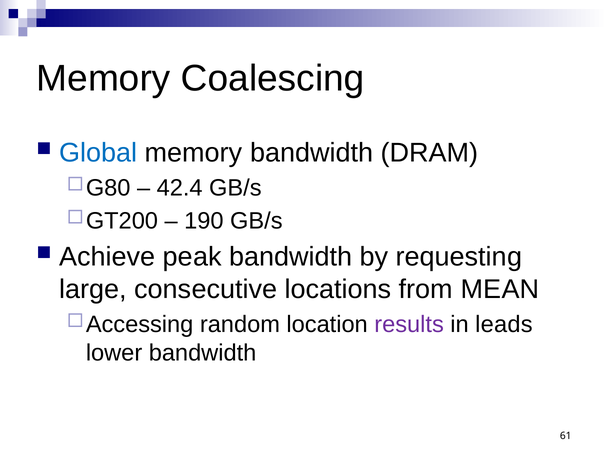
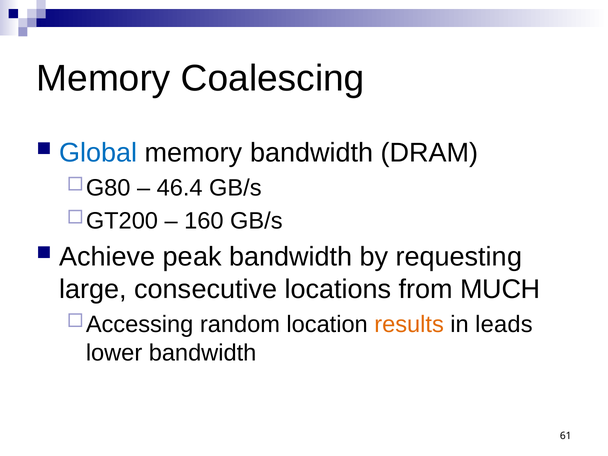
42.4: 42.4 -> 46.4 (180, 188)
190: 190 -> 160 (204, 221)
MEAN: MEAN -> MUCH (500, 289)
results colour: purple -> orange (409, 324)
